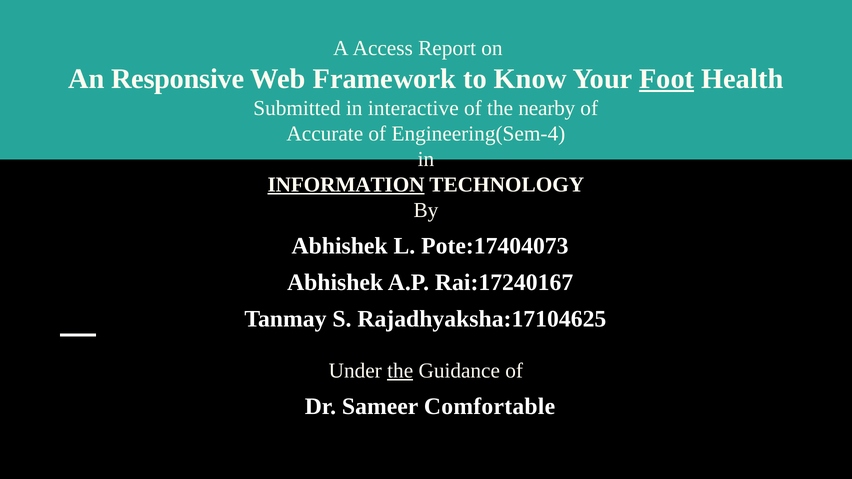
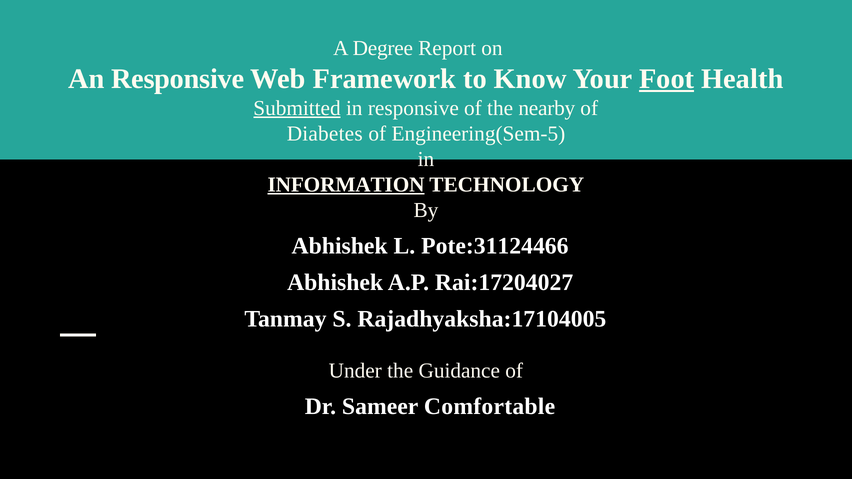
Access: Access -> Degree (383, 48)
Submitted underline: none -> present (297, 108)
in interactive: interactive -> responsive (413, 108)
Accurate: Accurate -> Diabetes (325, 134)
Engineering(Sem-4: Engineering(Sem-4 -> Engineering(Sem-5 (478, 134)
Pote:17404073: Pote:17404073 -> Pote:31124466 (495, 246)
Rai:17240167: Rai:17240167 -> Rai:17204027 (504, 283)
Rajadhyaksha:17104625: Rajadhyaksha:17104625 -> Rajadhyaksha:17104005 (482, 319)
the underline: present -> none (400, 371)
